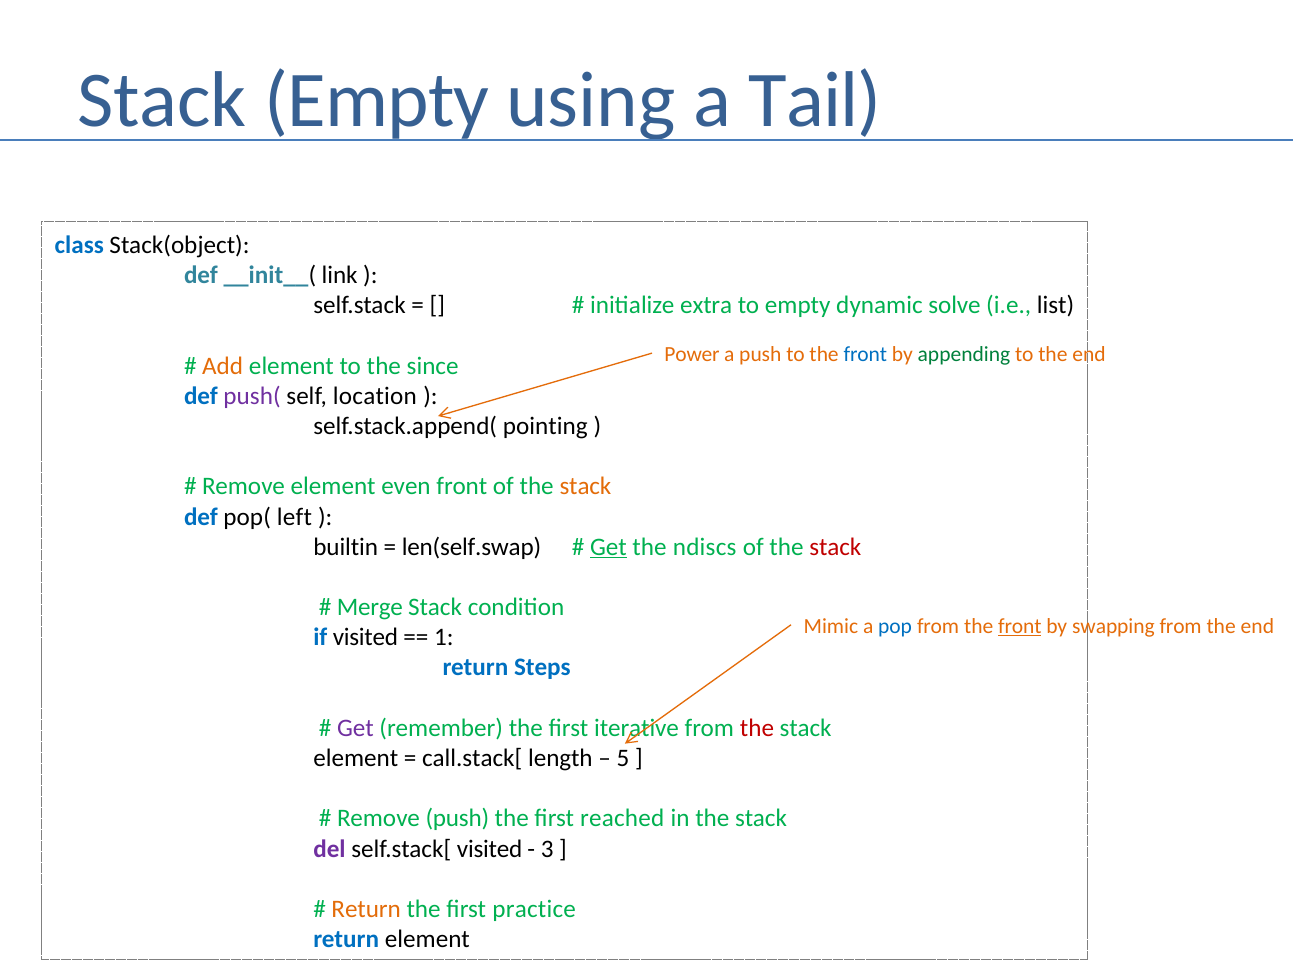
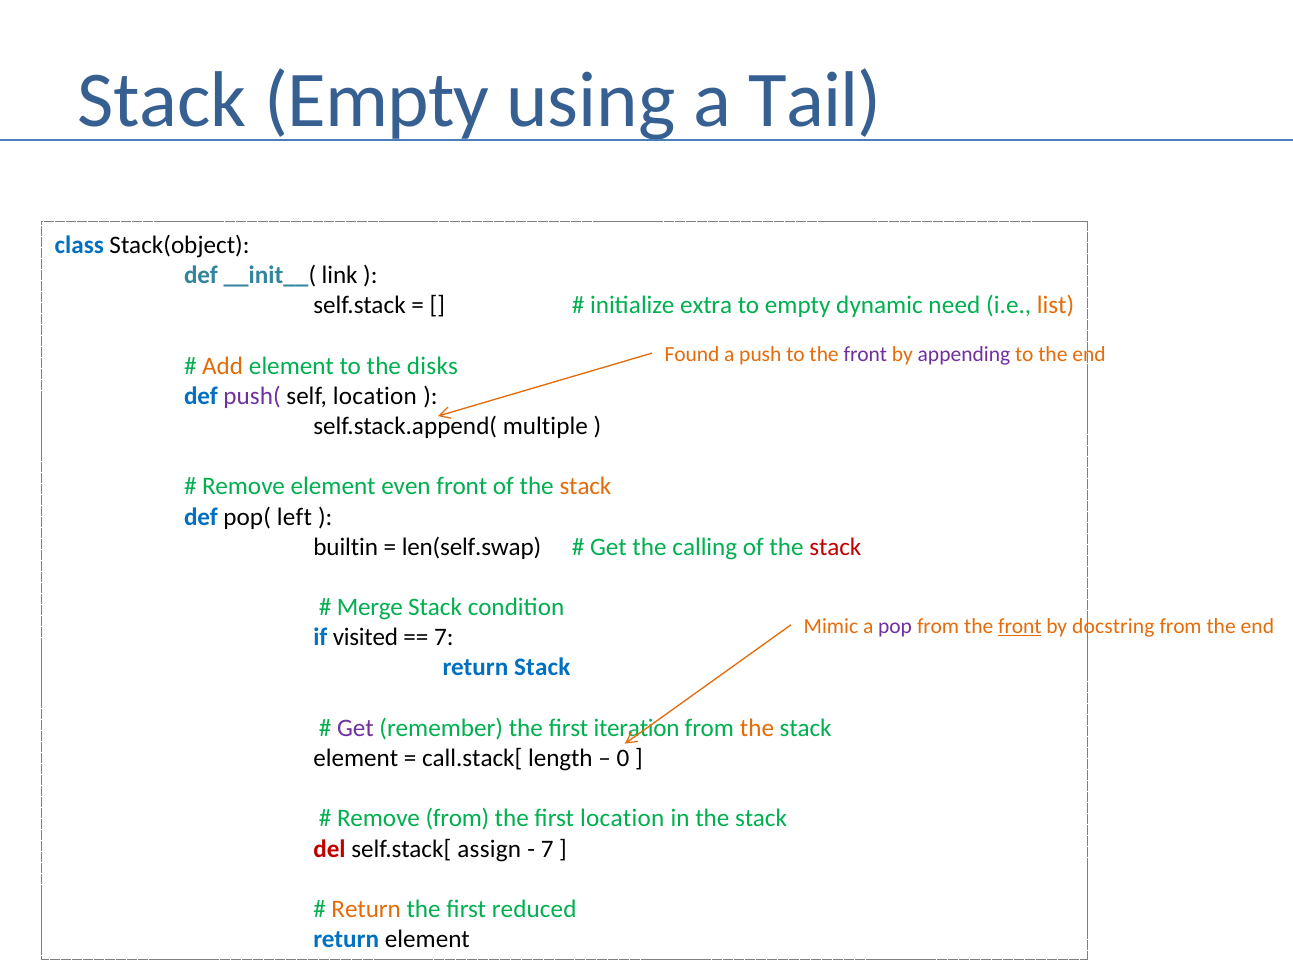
solve: solve -> need (954, 305)
list colour: black -> orange (1055, 305)
Power: Power -> Found (692, 355)
front colour: blue -> purple (865, 355)
appending colour: green -> purple (964, 355)
since: since -> disks (433, 366)
pointing: pointing -> multiple (545, 426)
Get underline: present -> none (608, 547)
ndiscs: ndiscs -> calling (705, 547)
pop colour: blue -> purple (895, 626)
swapping: swapping -> docstring (1113, 626)
1: 1 -> 7 (444, 637)
return Steps: Steps -> Stack (542, 668)
iterative: iterative -> iteration (637, 728)
the colour: red -> orange (757, 728)
5: 5 -> 0 (623, 758)
Remove push: push -> from (457, 818)
first reached: reached -> location (622, 818)
del colour: purple -> red (329, 849)
self.stack[ visited: visited -> assign (489, 849)
3: 3 -> 7 (547, 849)
practice: practice -> reduced (534, 909)
